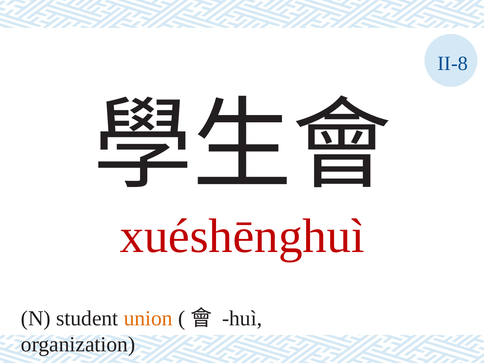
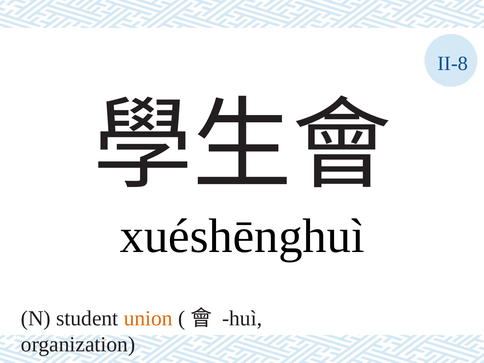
xuéshēnghuì colour: red -> black (242, 236)
